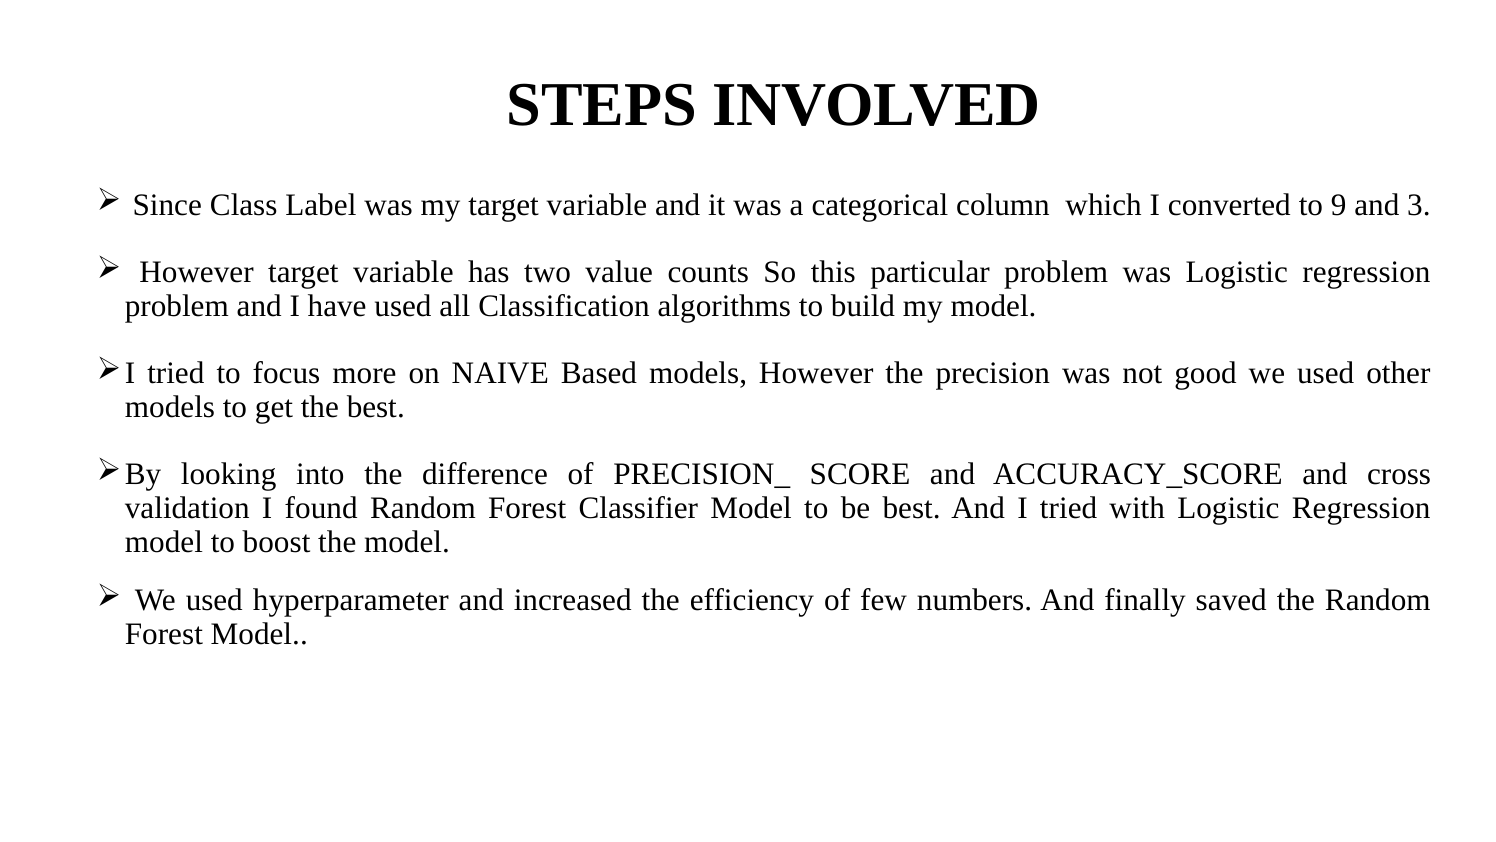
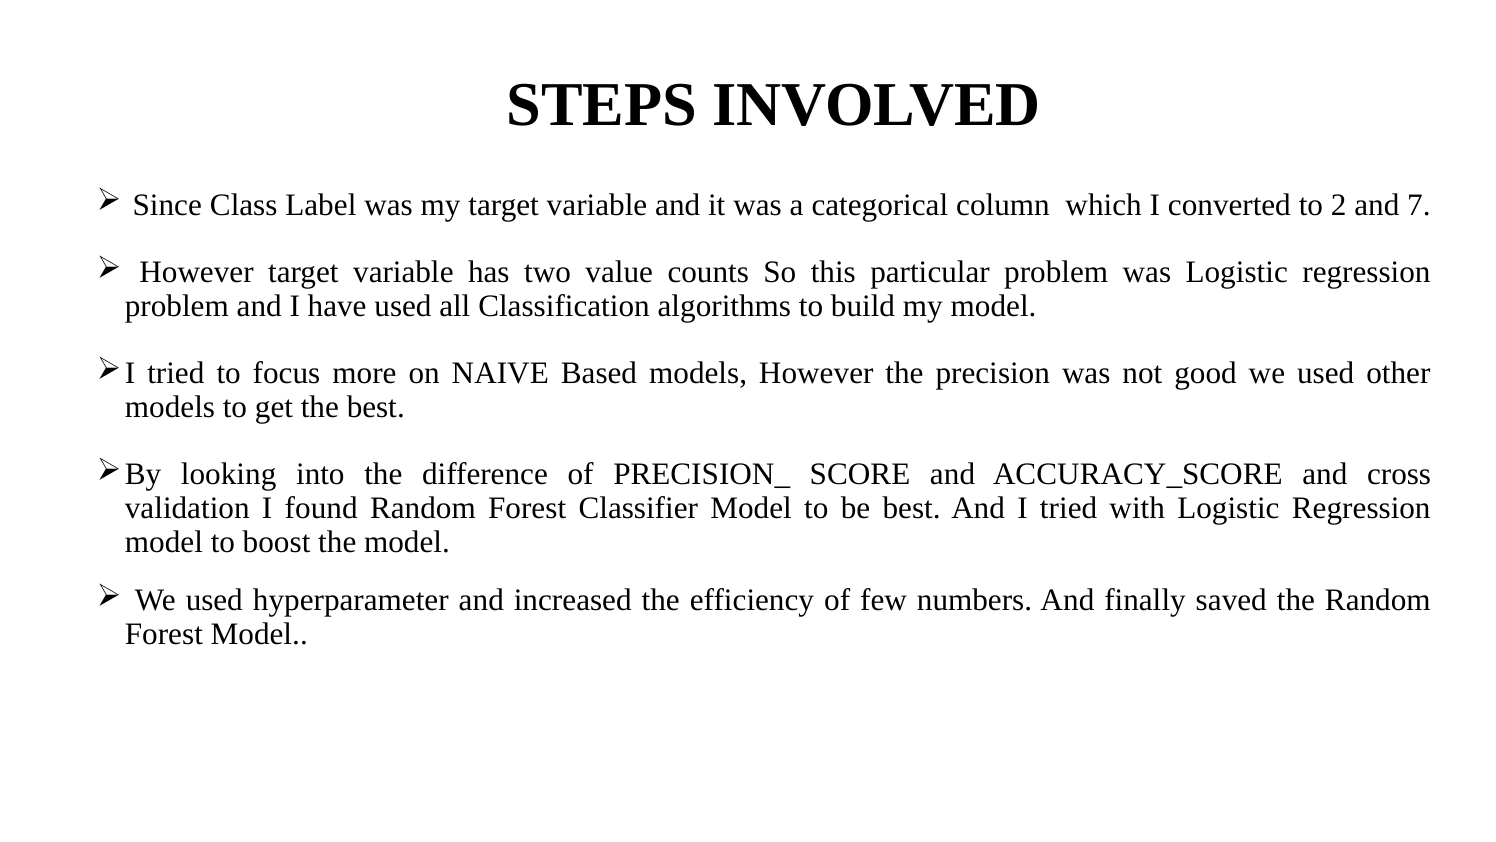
9: 9 -> 2 (1339, 205)
3: 3 -> 7 (1419, 205)
